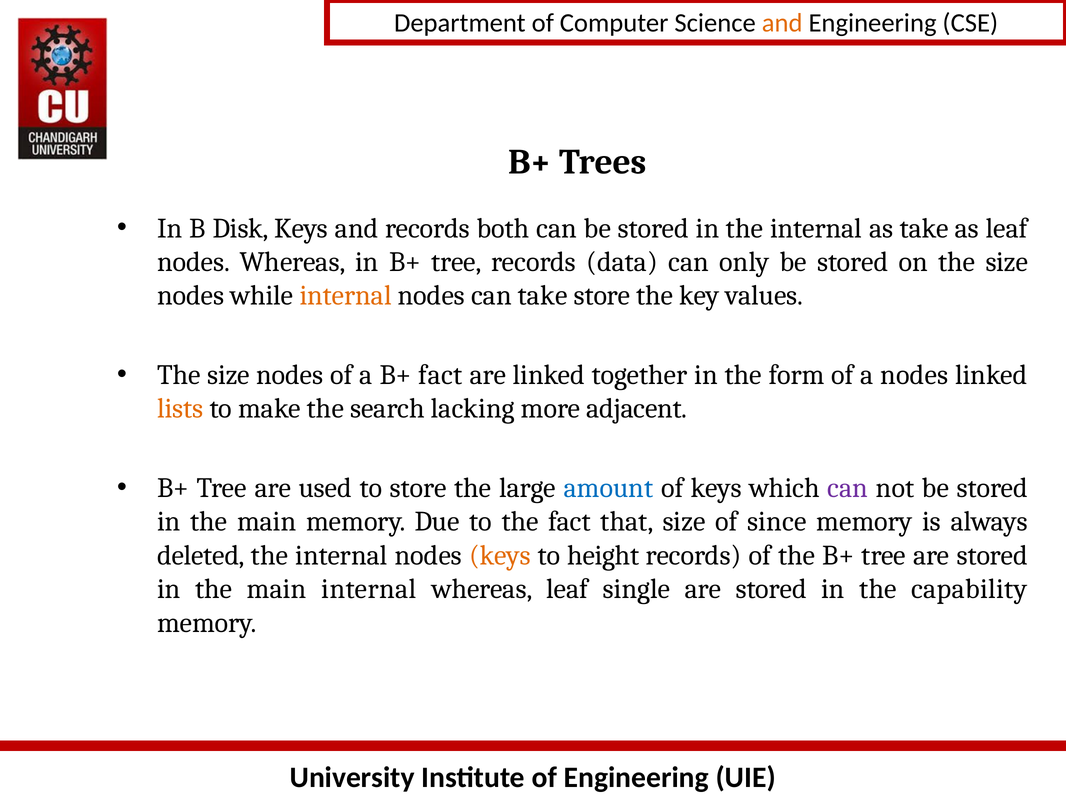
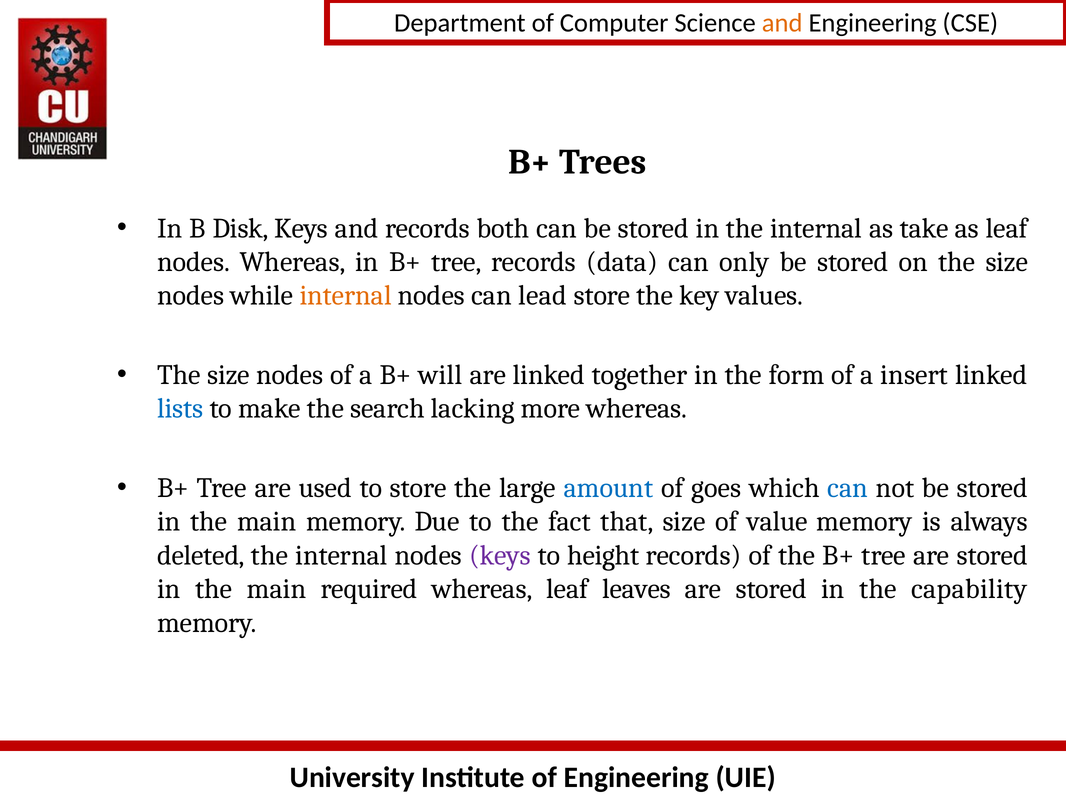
can take: take -> lead (543, 296)
B+ fact: fact -> will (440, 375)
a nodes: nodes -> insert (914, 375)
lists colour: orange -> blue (180, 409)
more adjacent: adjacent -> whereas (637, 409)
of keys: keys -> goes (716, 488)
can colour: purple -> blue (848, 488)
since: since -> value (777, 522)
keys colour: orange -> purple (500, 556)
main internal: internal -> required (369, 589)
single: single -> leaves (637, 589)
